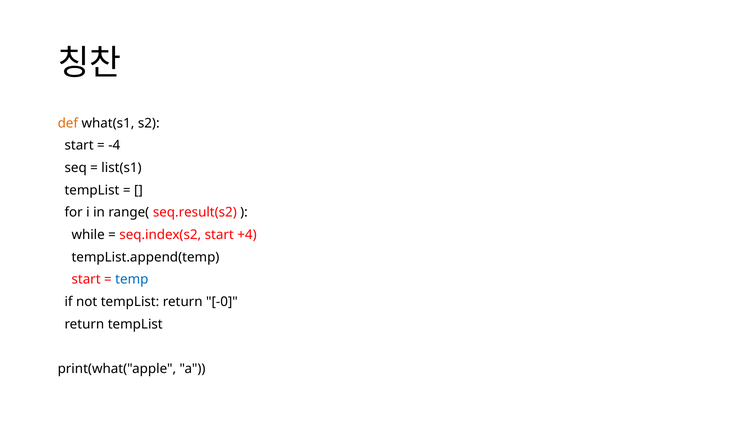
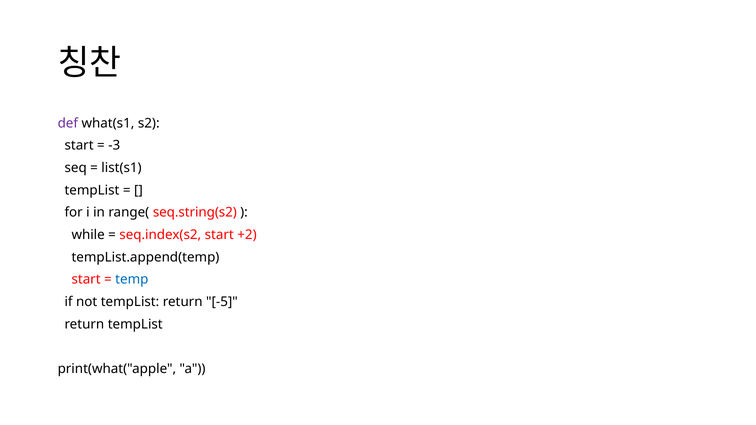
def colour: orange -> purple (68, 123)
-4: -4 -> -3 (114, 146)
seq.result(s2: seq.result(s2 -> seq.string(s2 (195, 213)
+4: +4 -> +2 (247, 235)
-0: -0 -> -5 (222, 302)
